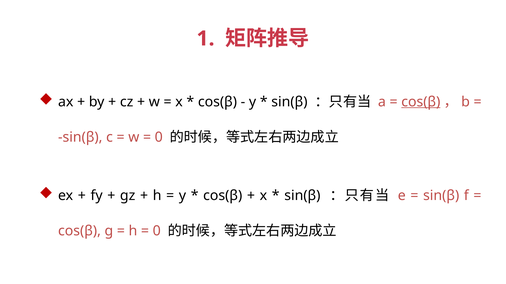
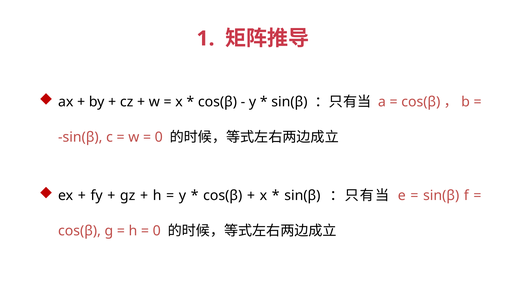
cos(β underline: present -> none (421, 102)
